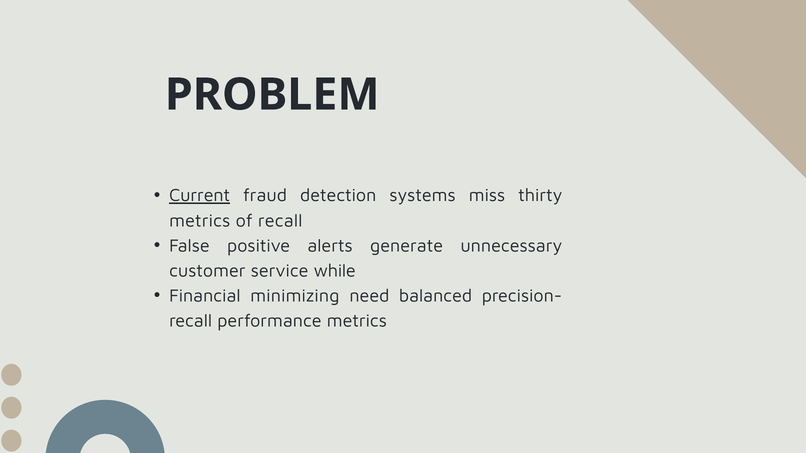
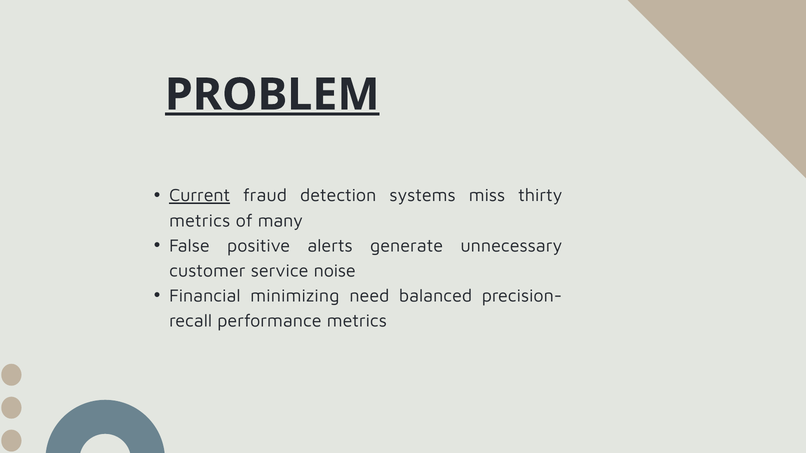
PROBLEM underline: none -> present (272, 95)
of recall: recall -> many (280, 221)
while: while -> noise (335, 271)
